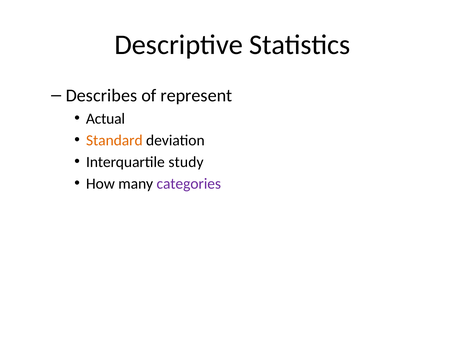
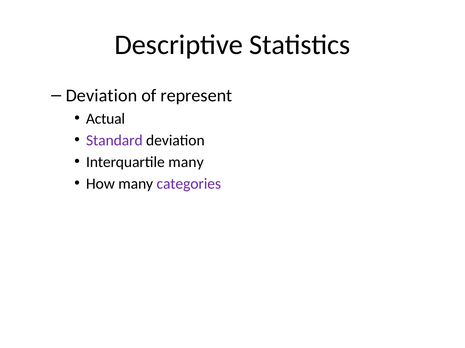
Describes: Describes -> Deviation (101, 96)
Standard colour: orange -> purple (114, 141)
Interquartile study: study -> many (186, 162)
